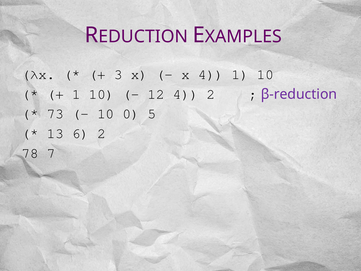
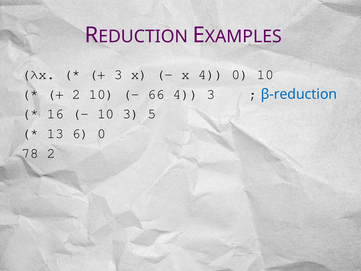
4 1: 1 -> 0 (240, 74)
1: 1 -> 2 (76, 94)
12: 12 -> 66 (156, 94)
4 2: 2 -> 3 (211, 94)
β-reduction colour: purple -> blue (299, 94)
73: 73 -> 16 (55, 114)
10 0: 0 -> 3 (131, 114)
6 2: 2 -> 0 (102, 133)
78 7: 7 -> 2 (51, 153)
